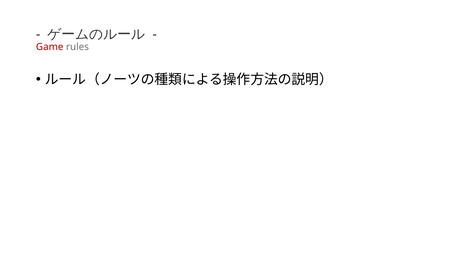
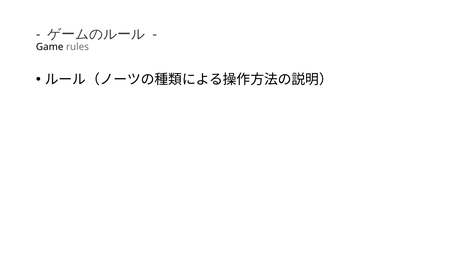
Game colour: red -> black (50, 47)
